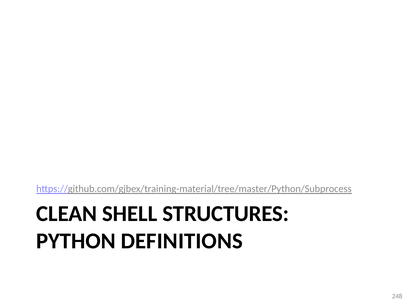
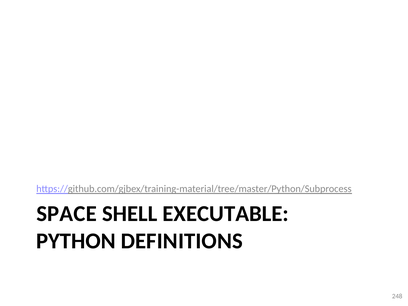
CLEAN: CLEAN -> SPACE (67, 214)
STRUCTURES: STRUCTURES -> EXECUTABLE (226, 214)
